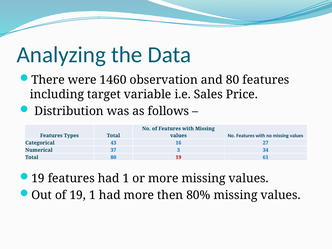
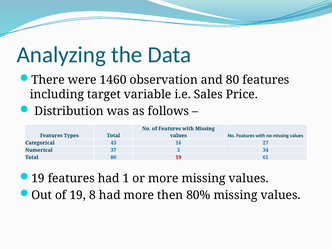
19 1: 1 -> 8 (92, 195)
